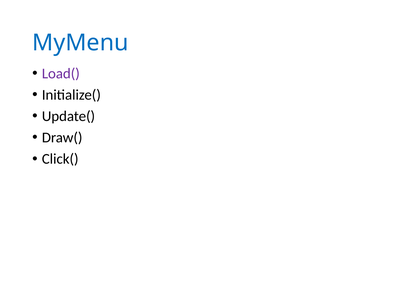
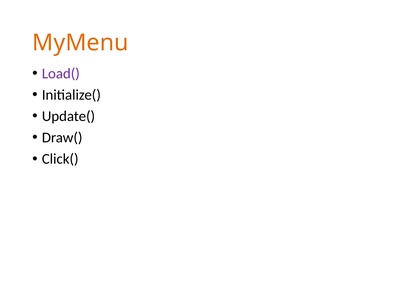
MyMenu colour: blue -> orange (80, 43)
